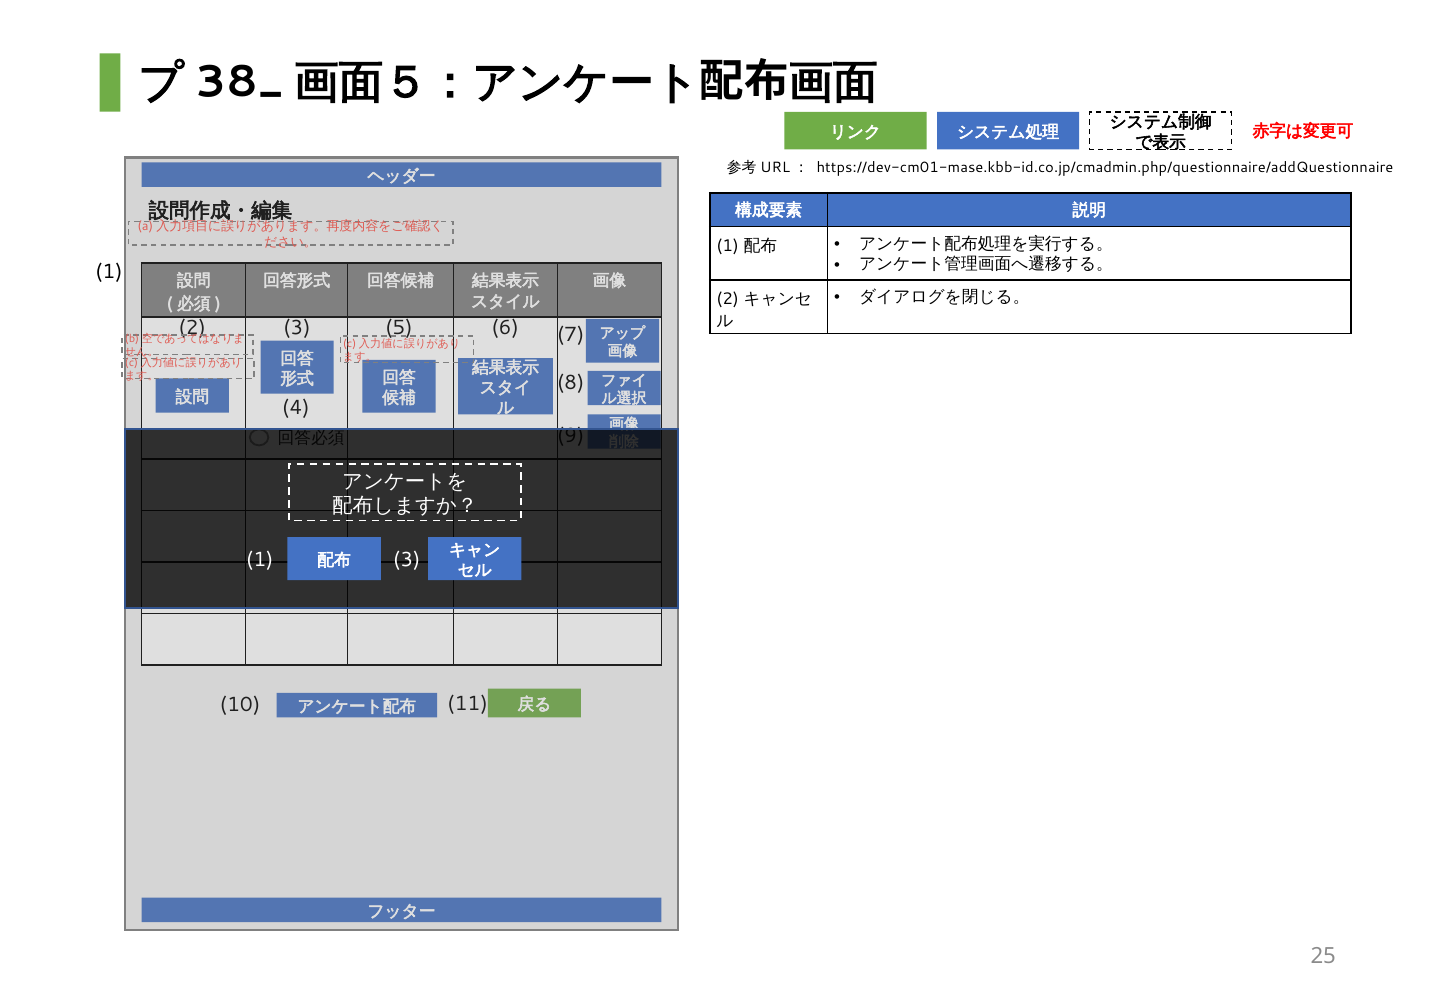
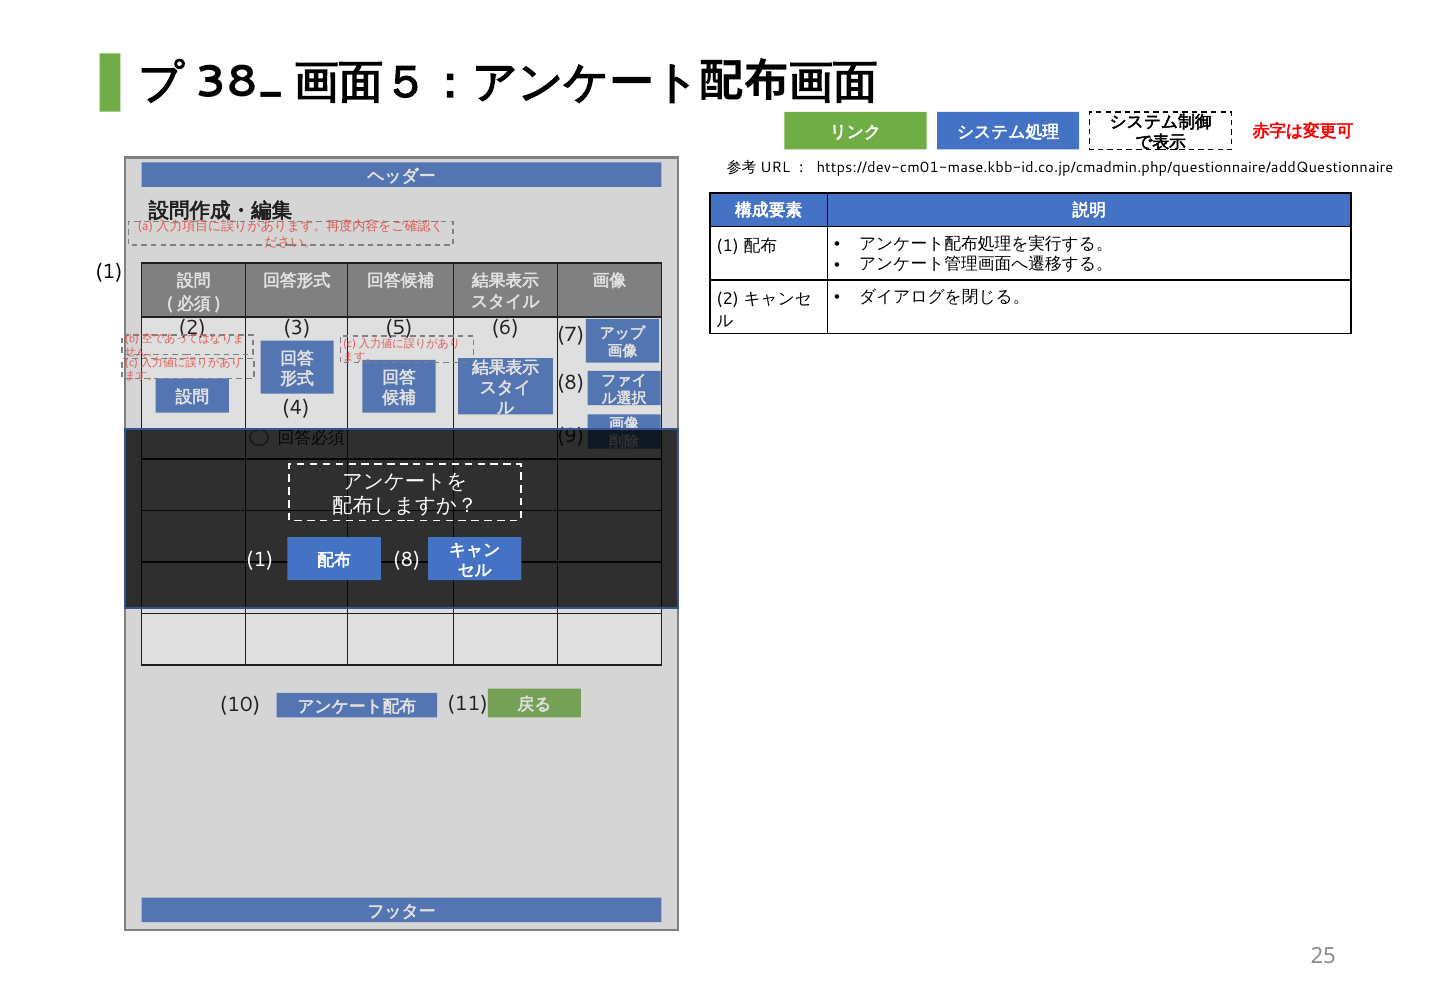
1 3: 3 -> 8 (407, 560)
